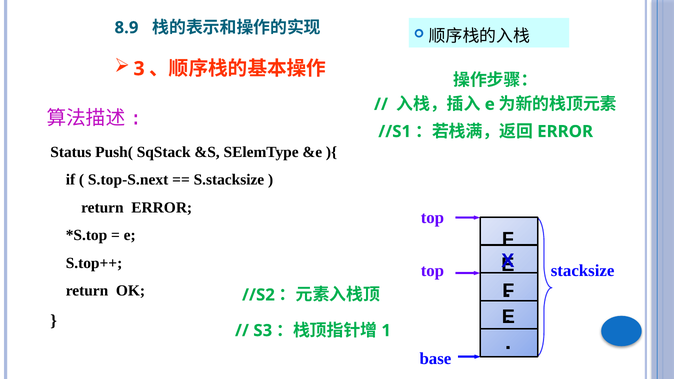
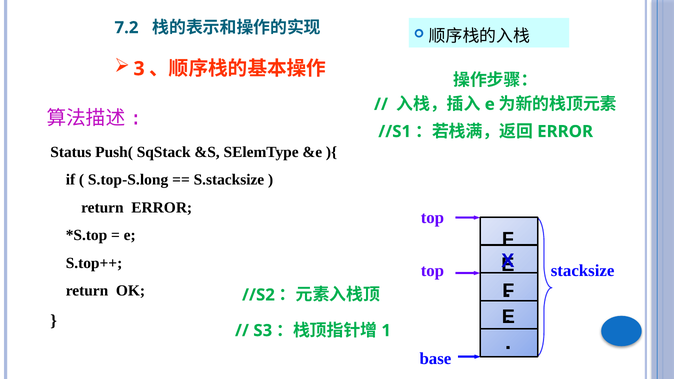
8.9: 8.9 -> 7.2 (126, 28)
S.top-S.next: S.top-S.next -> S.top-S.long (128, 180)
